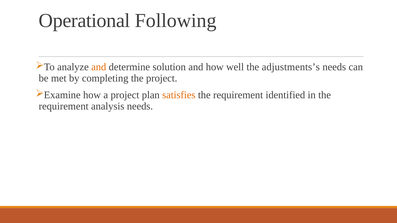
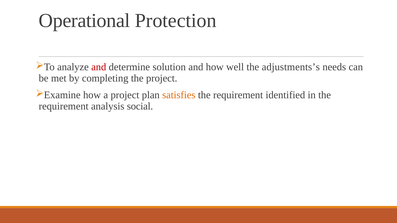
Following: Following -> Protection (176, 21)
and colour: orange -> red (99, 67)
analysis needs: needs -> social (140, 106)
